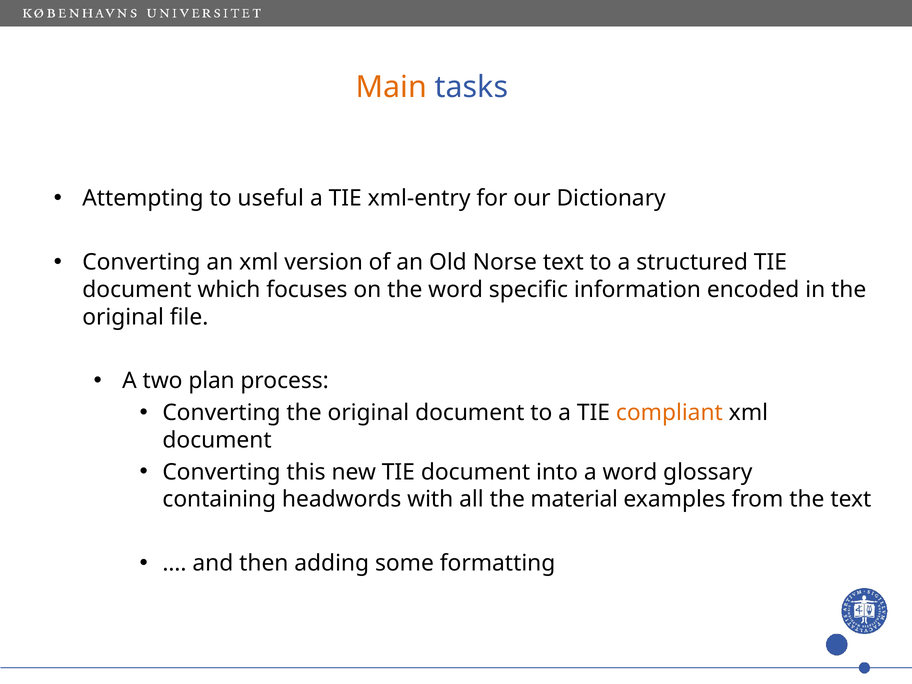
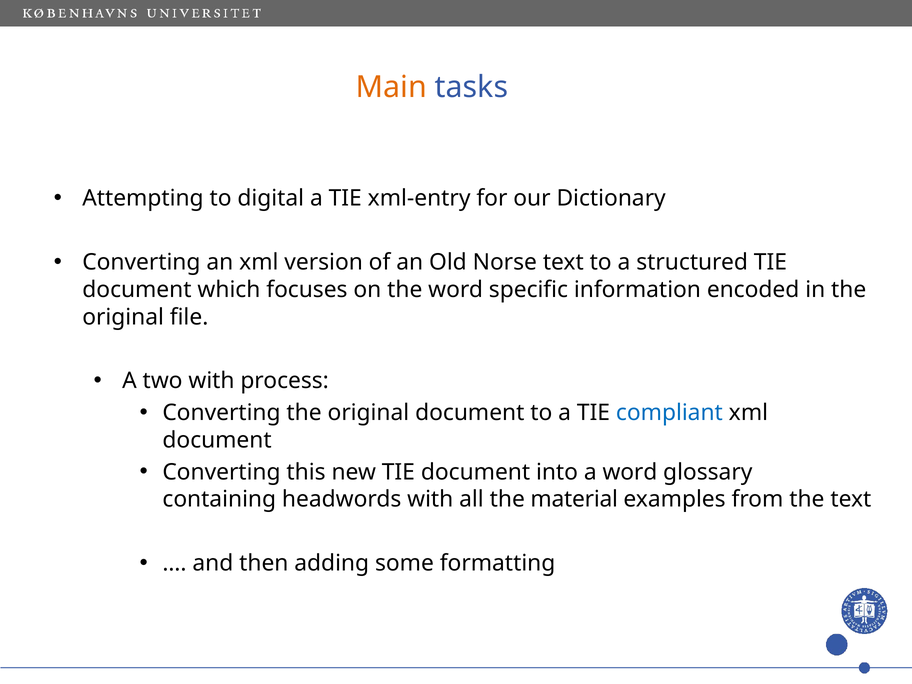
useful: useful -> digital (271, 198)
two plan: plan -> with (212, 381)
compliant colour: orange -> blue (669, 413)
